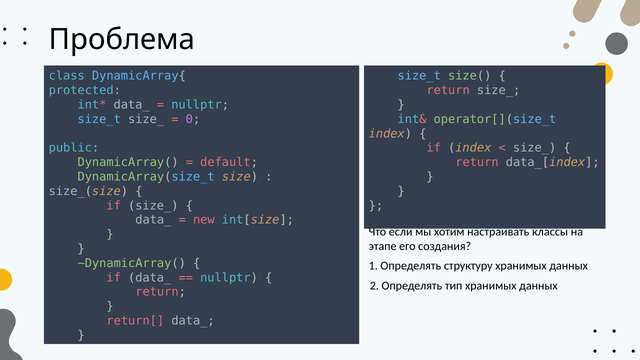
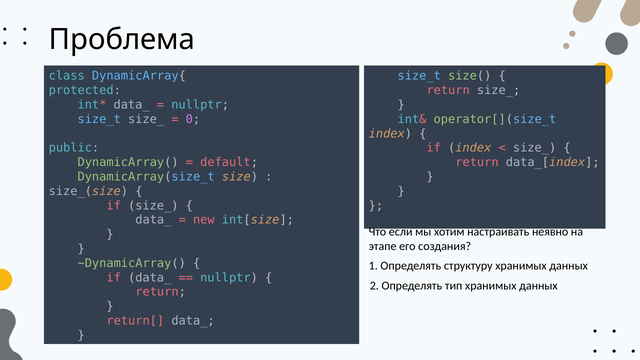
классы: классы -> неявно (550, 232)
